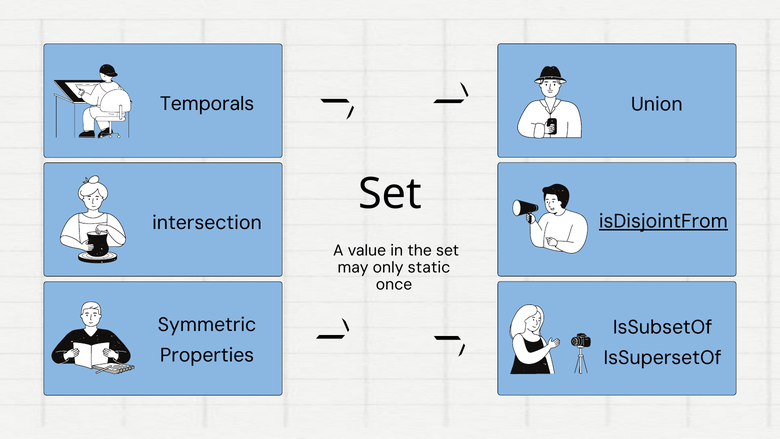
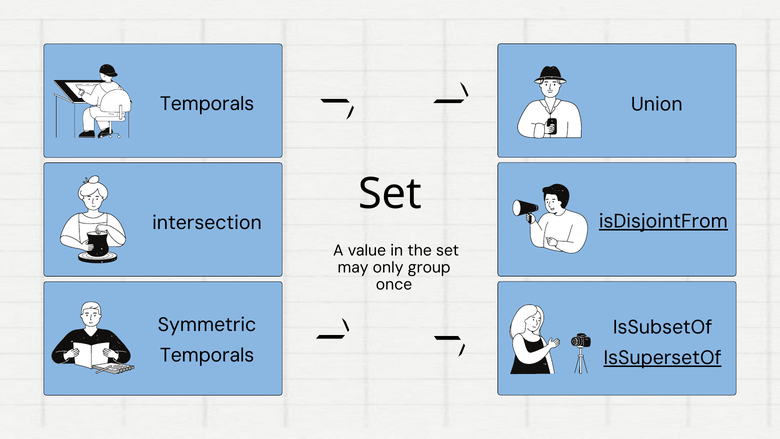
static: static -> group (429, 268)
Properties: Properties -> Temporals (207, 355)
IsSupersetOf underline: none -> present (663, 358)
